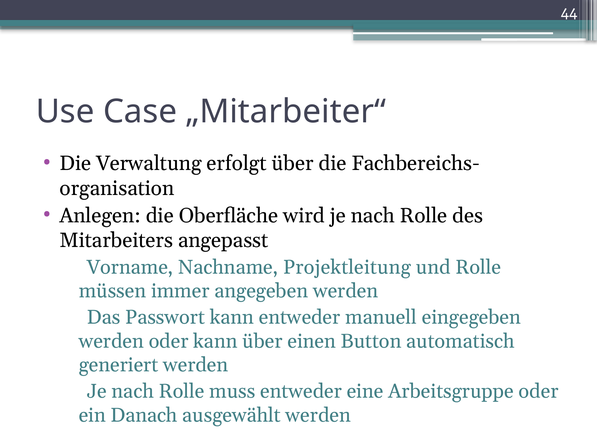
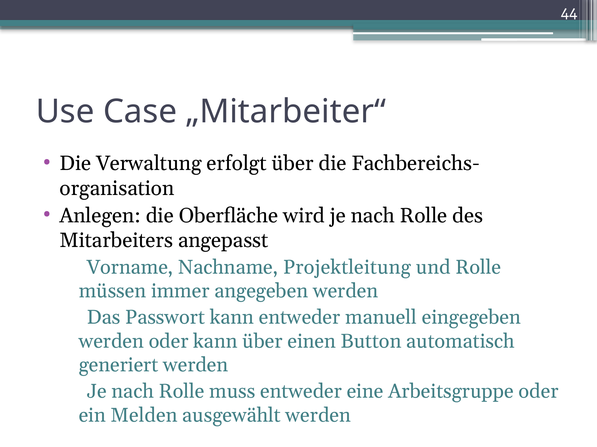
Danach: Danach -> Melden (144, 416)
